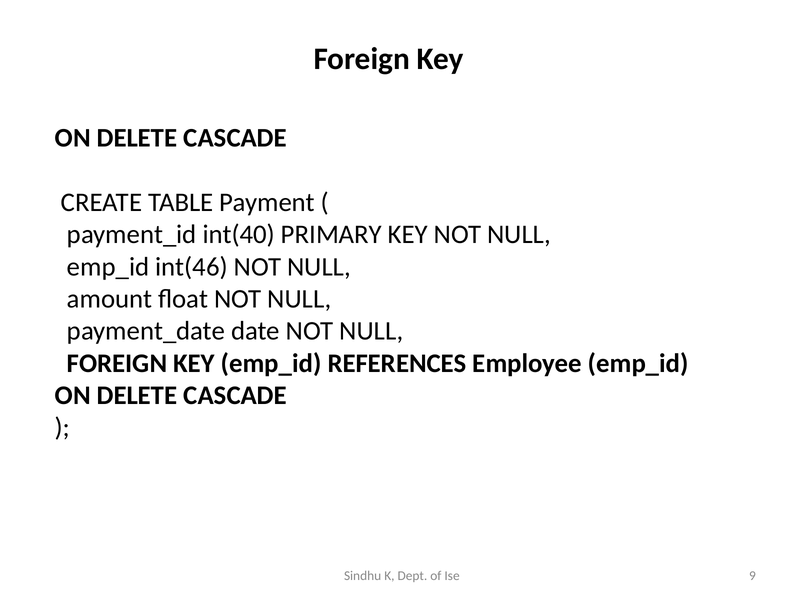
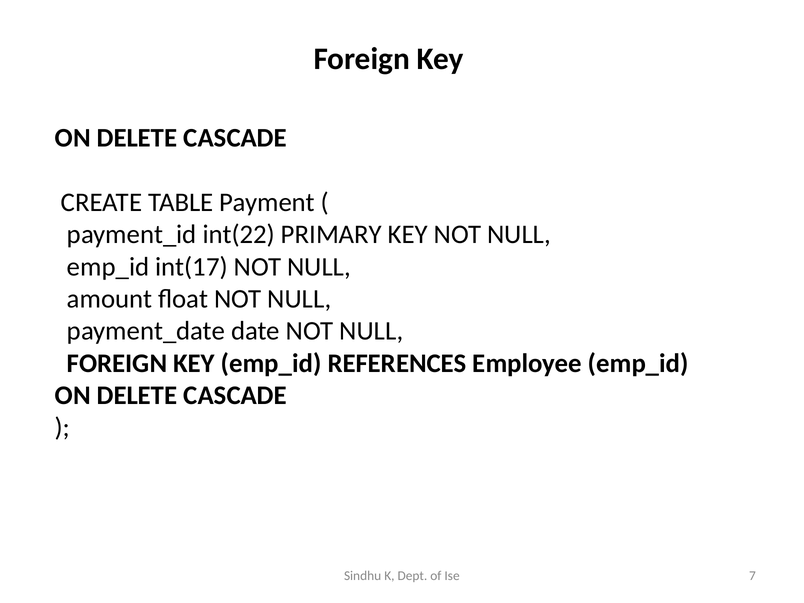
int(40: int(40 -> int(22 (239, 235)
int(46: int(46 -> int(17 (192, 267)
9: 9 -> 7 (752, 576)
